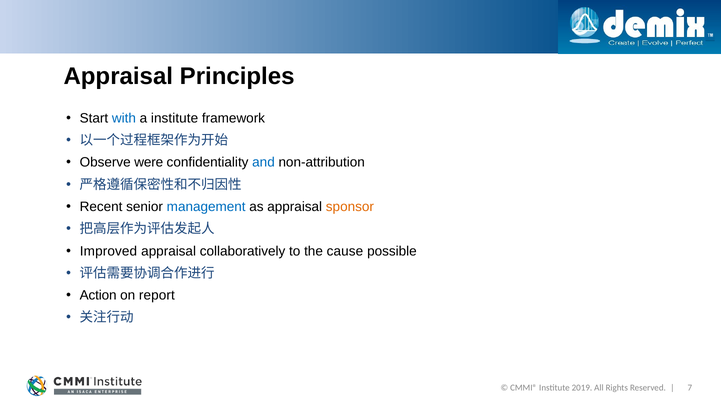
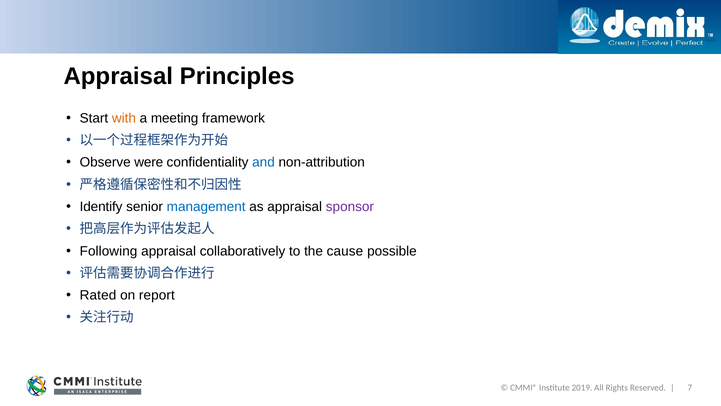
with colour: blue -> orange (124, 118)
a institute: institute -> meeting (175, 118)
Recent: Recent -> Identify (101, 207)
sponsor colour: orange -> purple (350, 207)
Improved: Improved -> Following (109, 251)
Action: Action -> Rated (98, 295)
